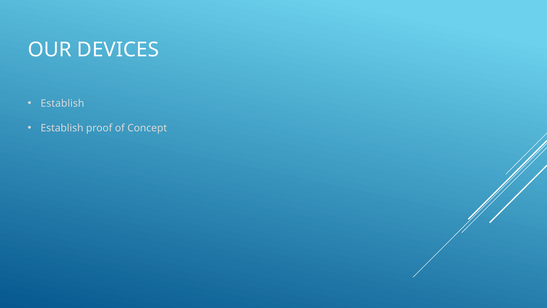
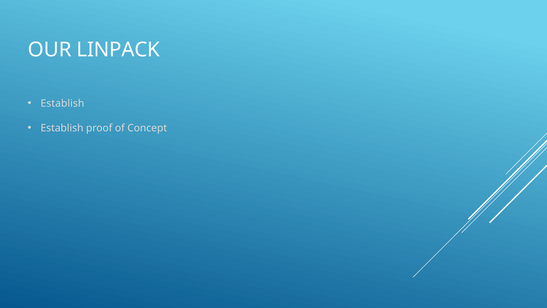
DEVICES: DEVICES -> LINPACK (118, 50)
